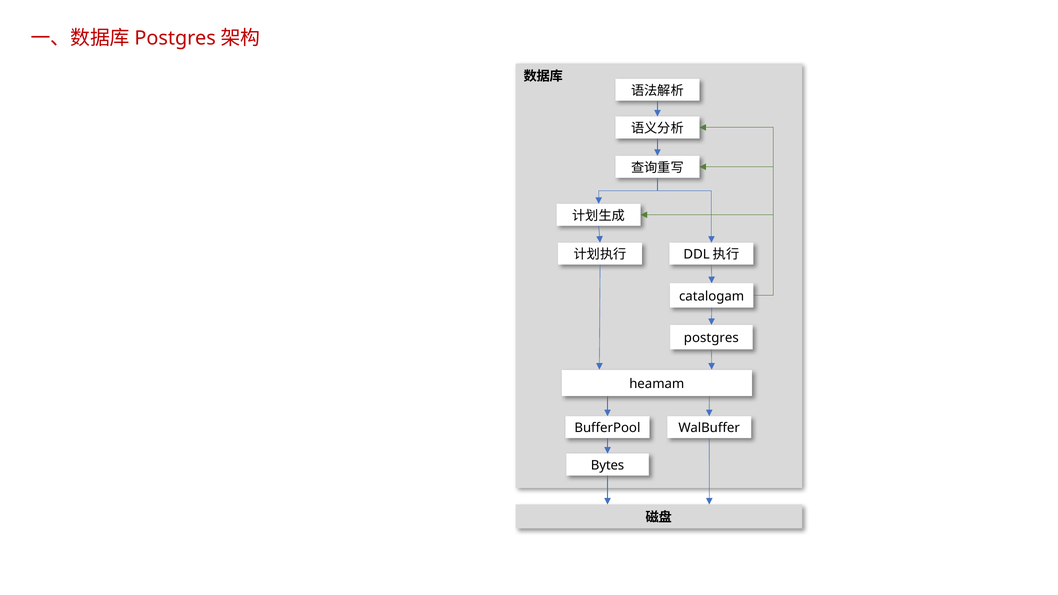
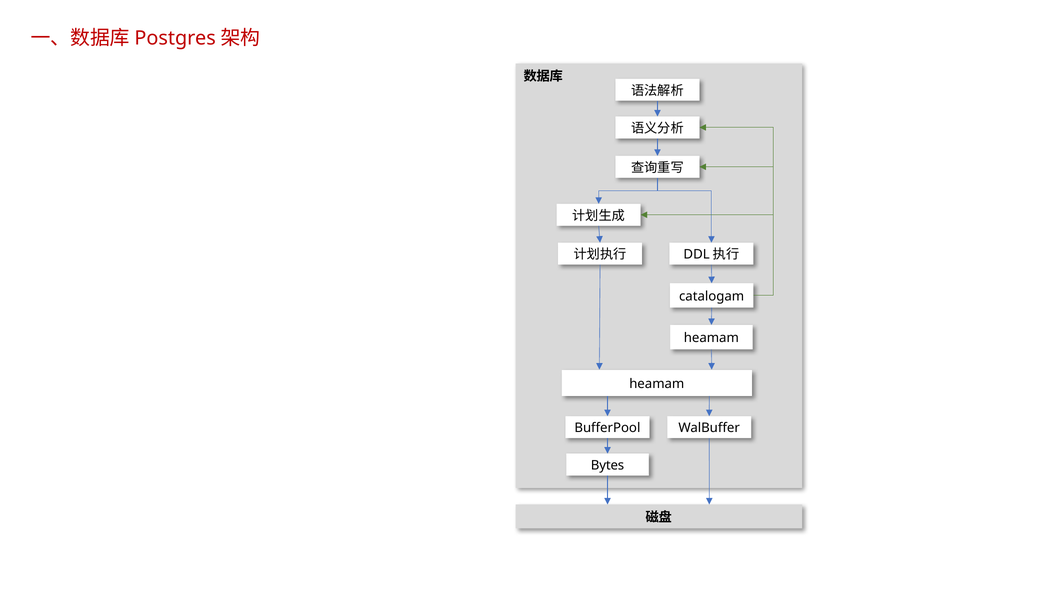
postgres: postgres -> heamam (711, 338)
